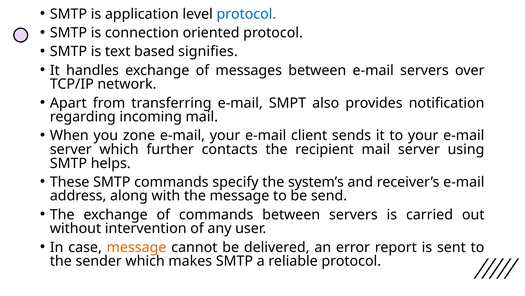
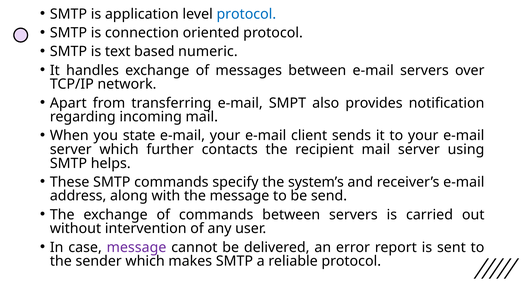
signifies: signifies -> numeric (208, 52)
zone: zone -> state (139, 135)
message colour: orange -> purple (137, 247)
